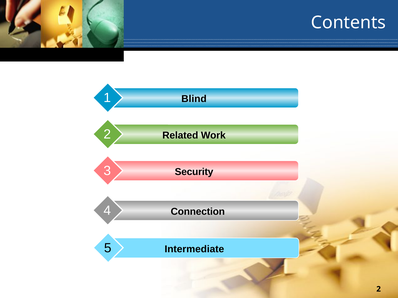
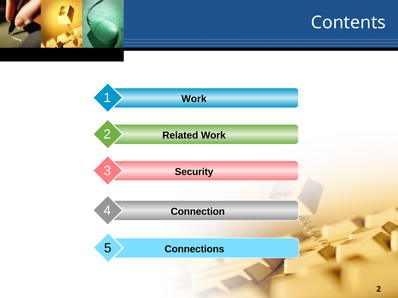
Blind: Blind -> Work (194, 99)
Intermediate: Intermediate -> Connections (194, 249)
